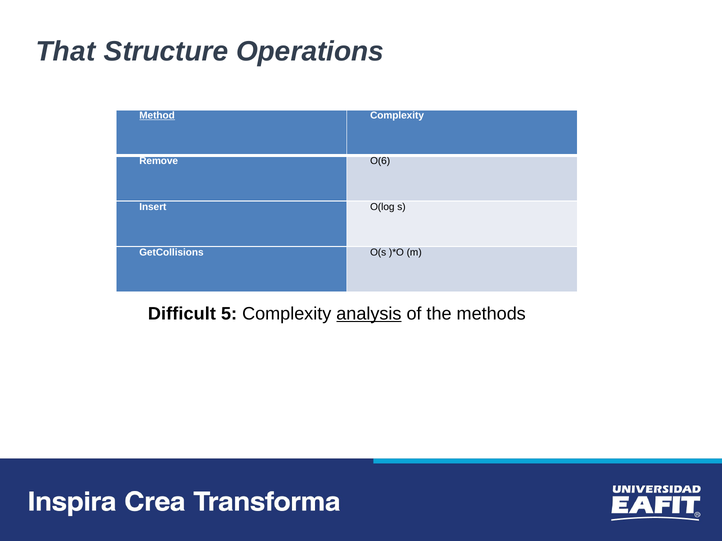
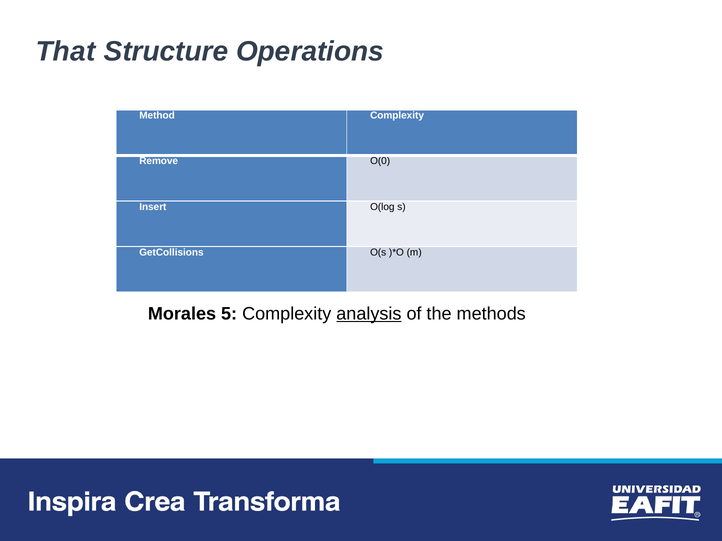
Method underline: present -> none (157, 116)
O(6: O(6 -> O(0 (380, 161)
Difficult: Difficult -> Morales (182, 314)
